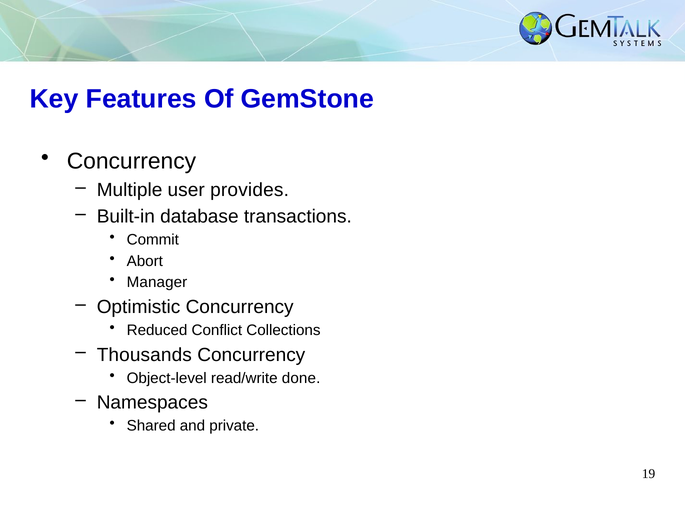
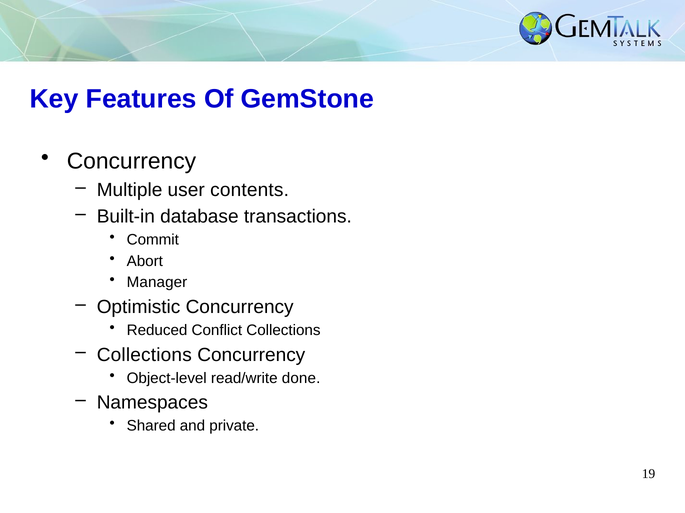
provides: provides -> contents (250, 190)
Thousands: Thousands -> Collections (144, 355)
